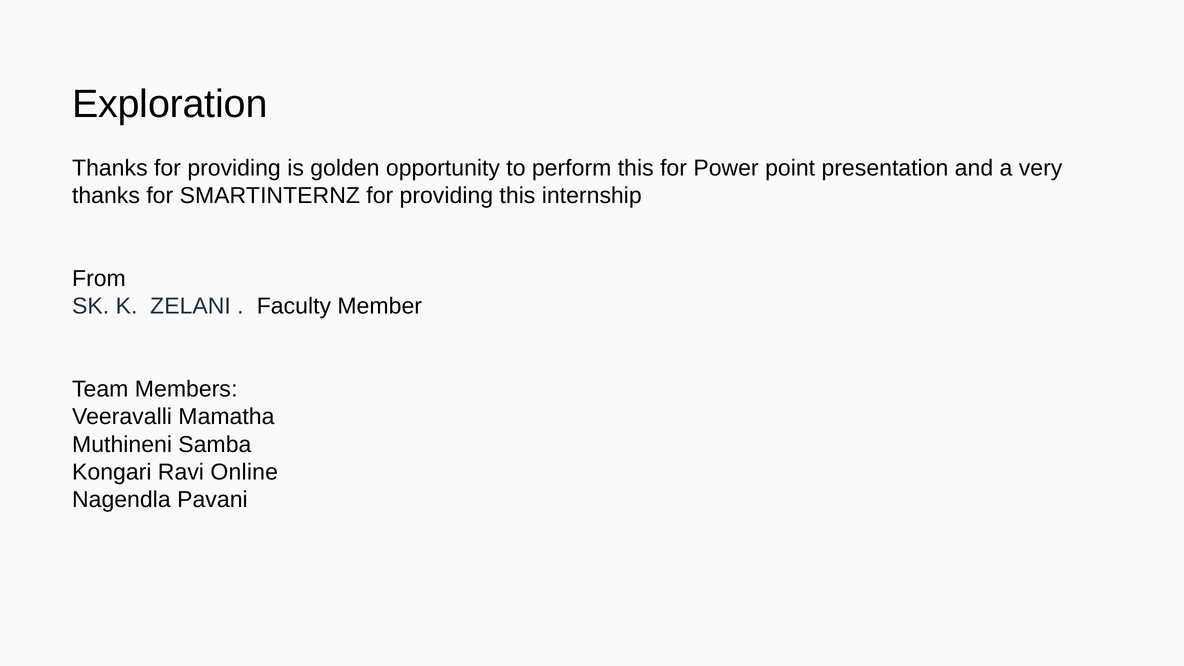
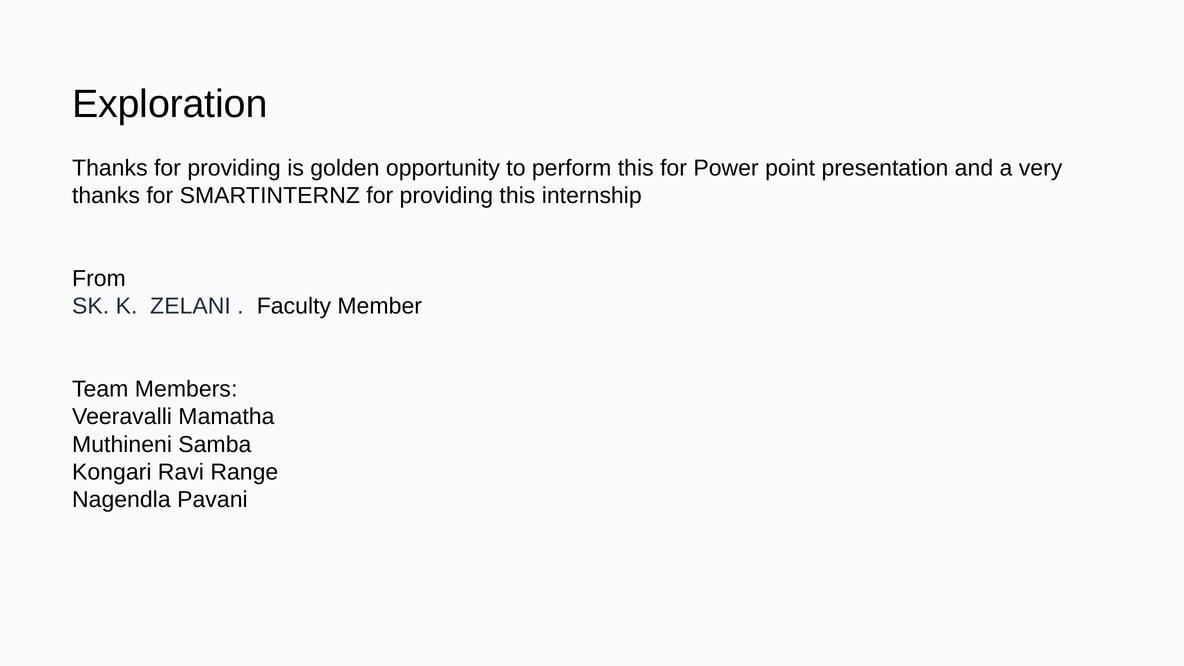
Online: Online -> Range (244, 472)
